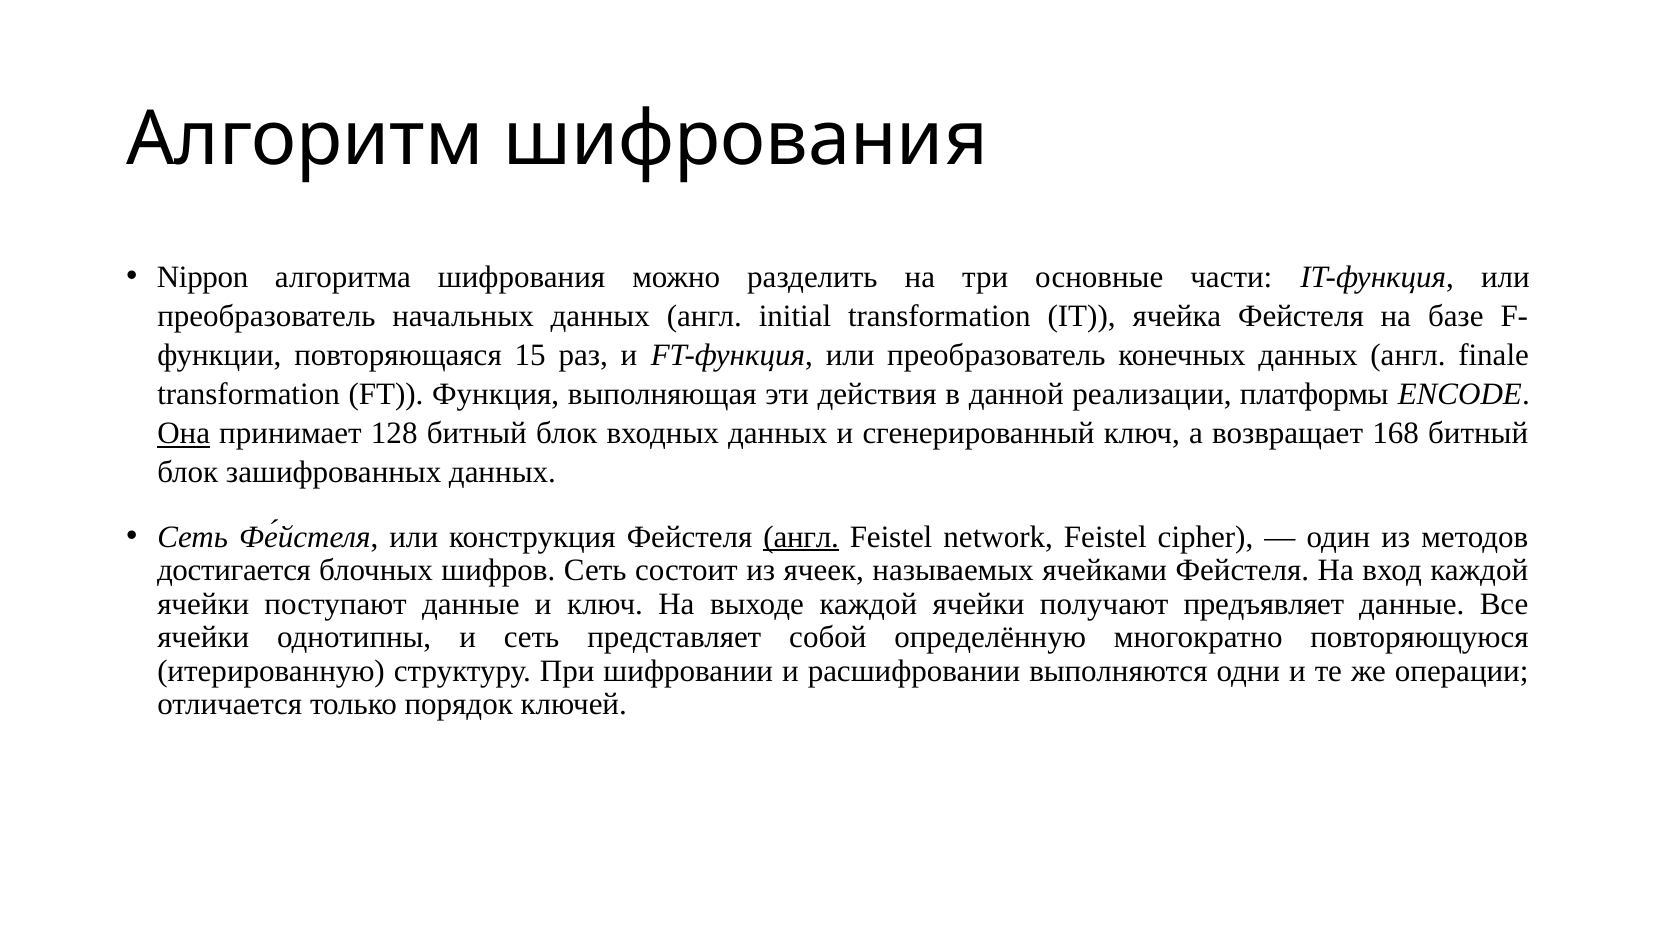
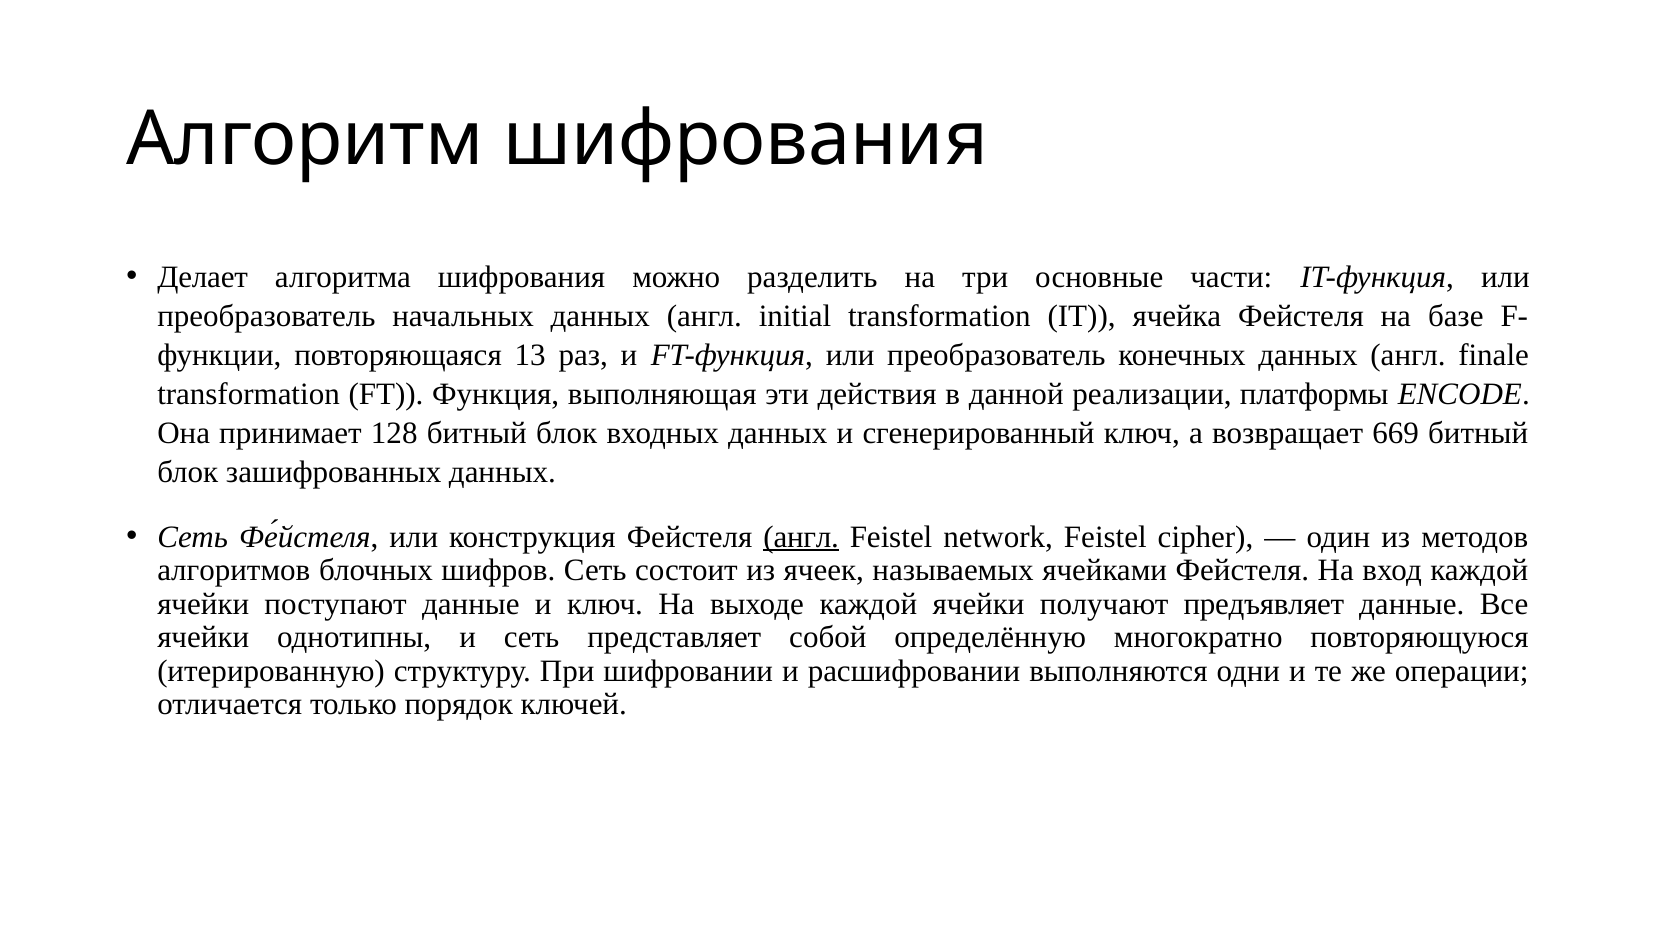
Nippon: Nippon -> Делает (203, 277)
15: 15 -> 13 (530, 355)
Она underline: present -> none (184, 433)
168: 168 -> 669 (1396, 433)
достигается: достигается -> алгоритмов (234, 570)
